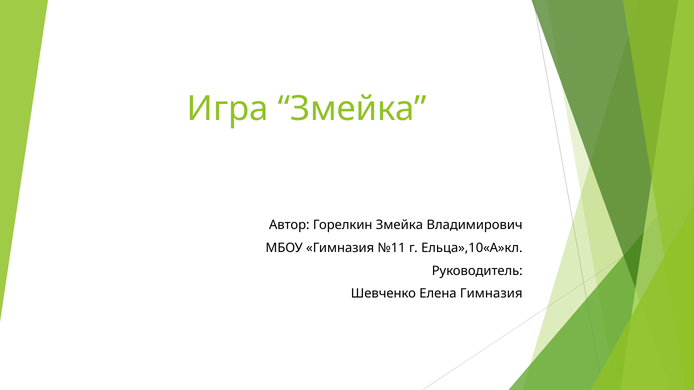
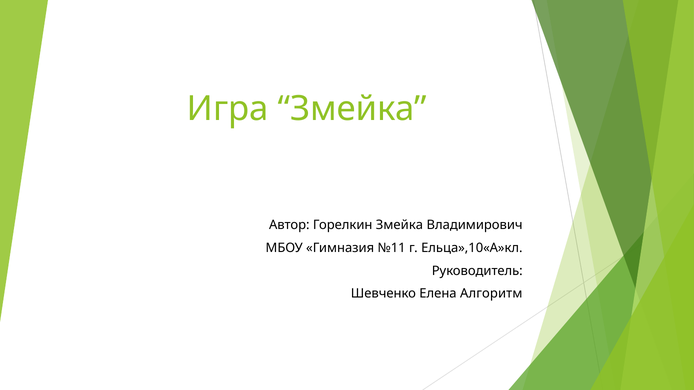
Елена Гимназия: Гимназия -> Алгоритм (491, 294)
